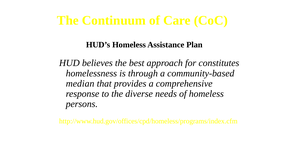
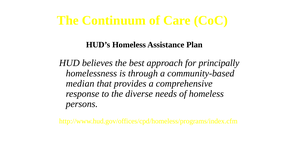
constitutes: constitutes -> principally (219, 63)
